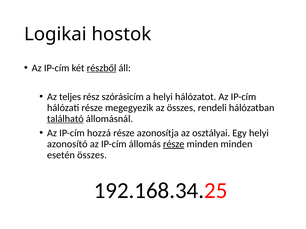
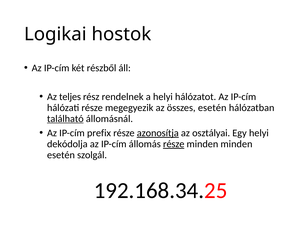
részből underline: present -> none (102, 68)
szórásicím: szórásicím -> rendelnek (123, 97)
összes rendeli: rendeli -> esetén (212, 108)
hozzá: hozzá -> prefix (99, 133)
azonosítja underline: none -> present (158, 133)
azonosító: azonosító -> dekódolja (67, 144)
esetén összes: összes -> szolgál (92, 155)
